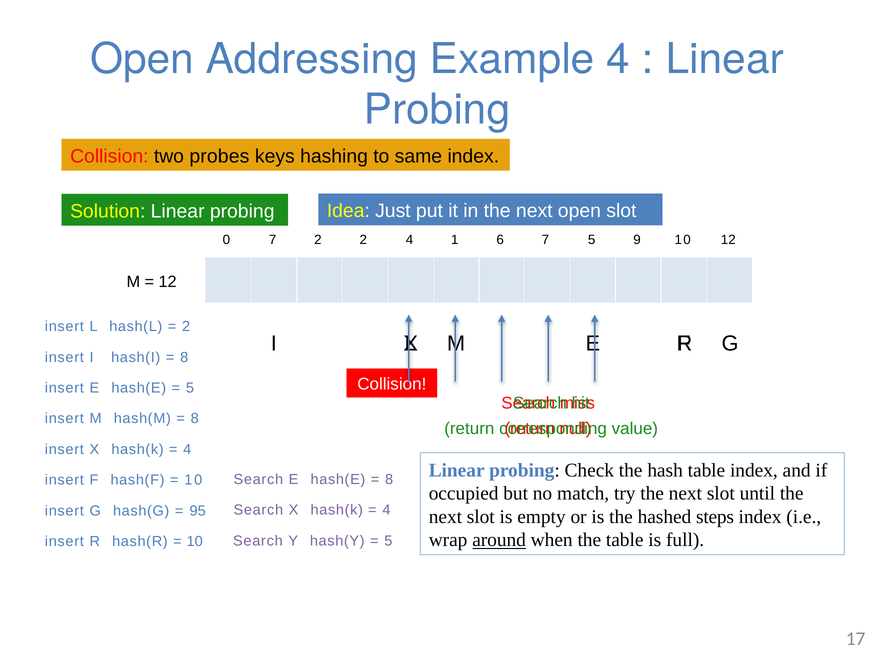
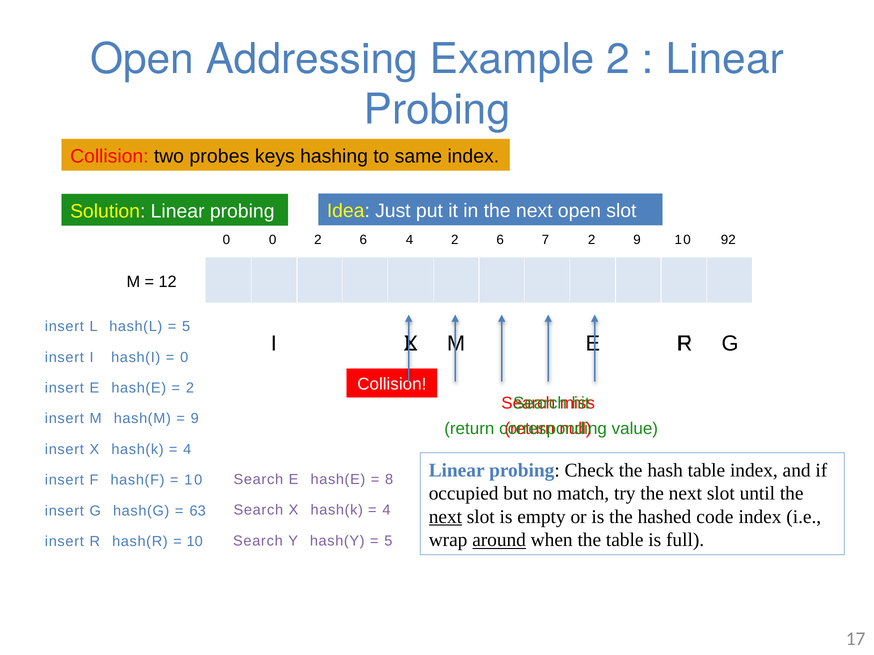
Example 4: 4 -> 2 (618, 59)
0 7: 7 -> 0 (273, 240)
2: 2 -> 6 (363, 240)
4 1: 1 -> 2 (455, 240)
7 5: 5 -> 2 (592, 240)
10 12: 12 -> 92 (728, 240)
2: 2 -> 5 (186, 327)
8: 8 -> 0 (184, 358)
5: 5 -> 2 (190, 388)
8: 8 -> 9 (195, 419)
95: 95 -> 63 (198, 511)
next underline: none -> present (445, 517)
steps: steps -> code (715, 517)
